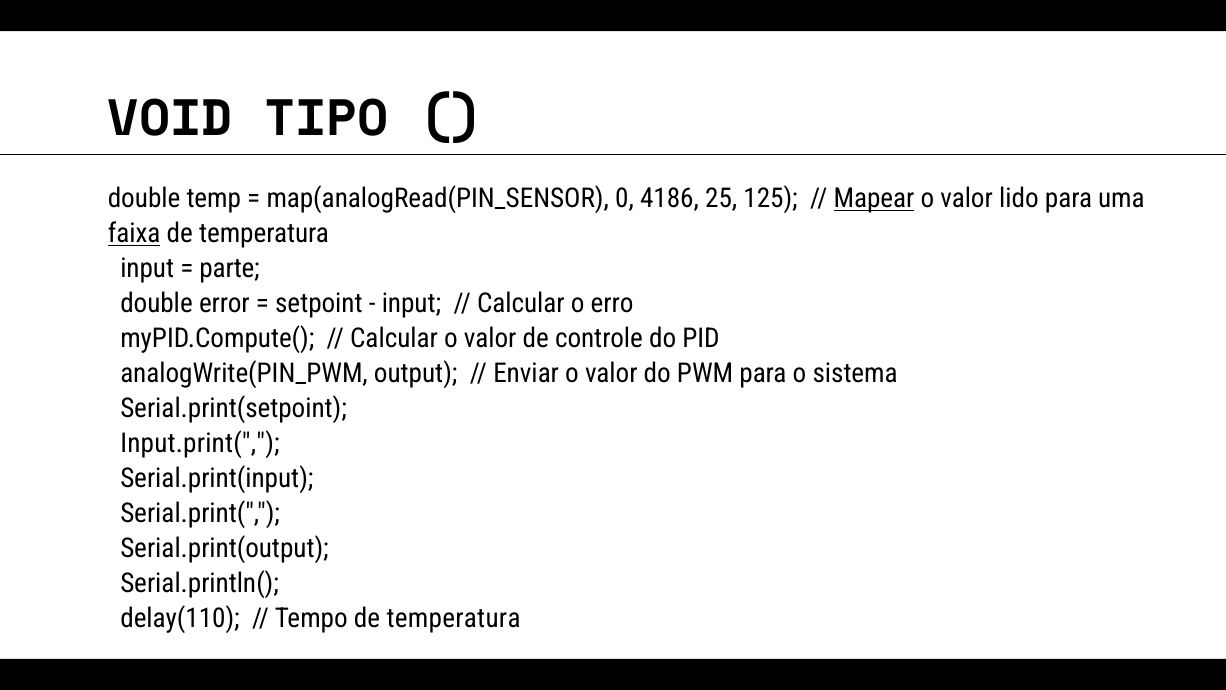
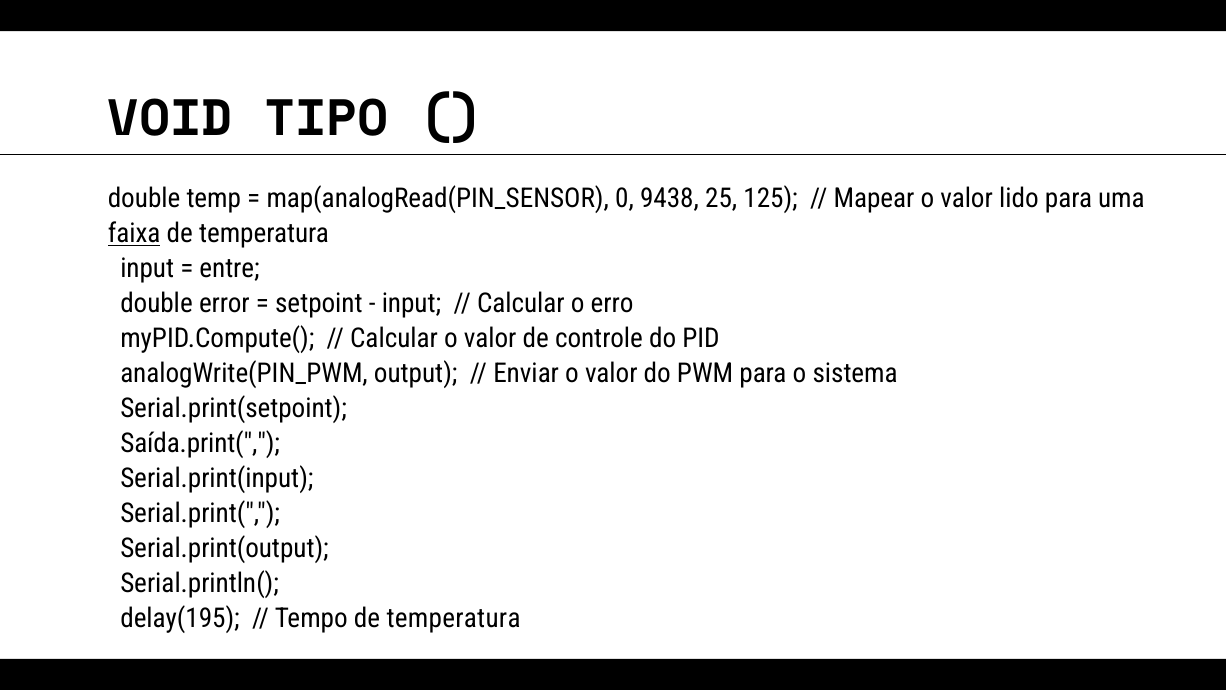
4186: 4186 -> 9438 (670, 199)
Mapear underline: present -> none (874, 199)
parte: parte -> entre (230, 269)
Input.print(: Input.print( -> Saída.print( (200, 443)
delay(110: delay(110 -> delay(195 (180, 618)
